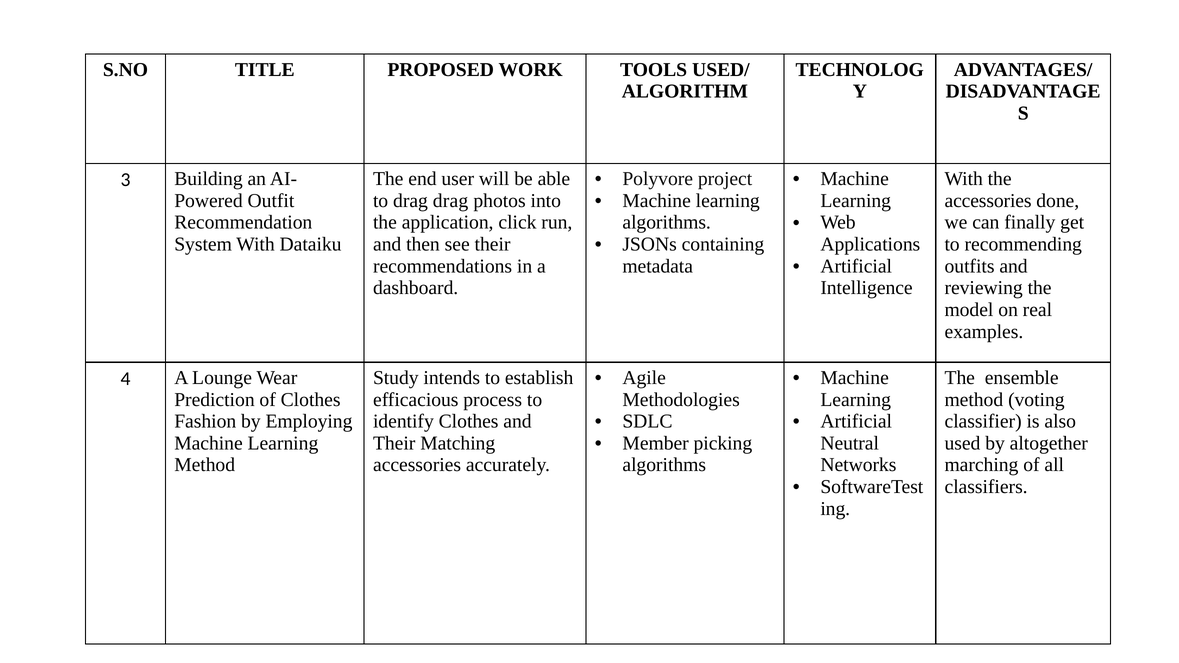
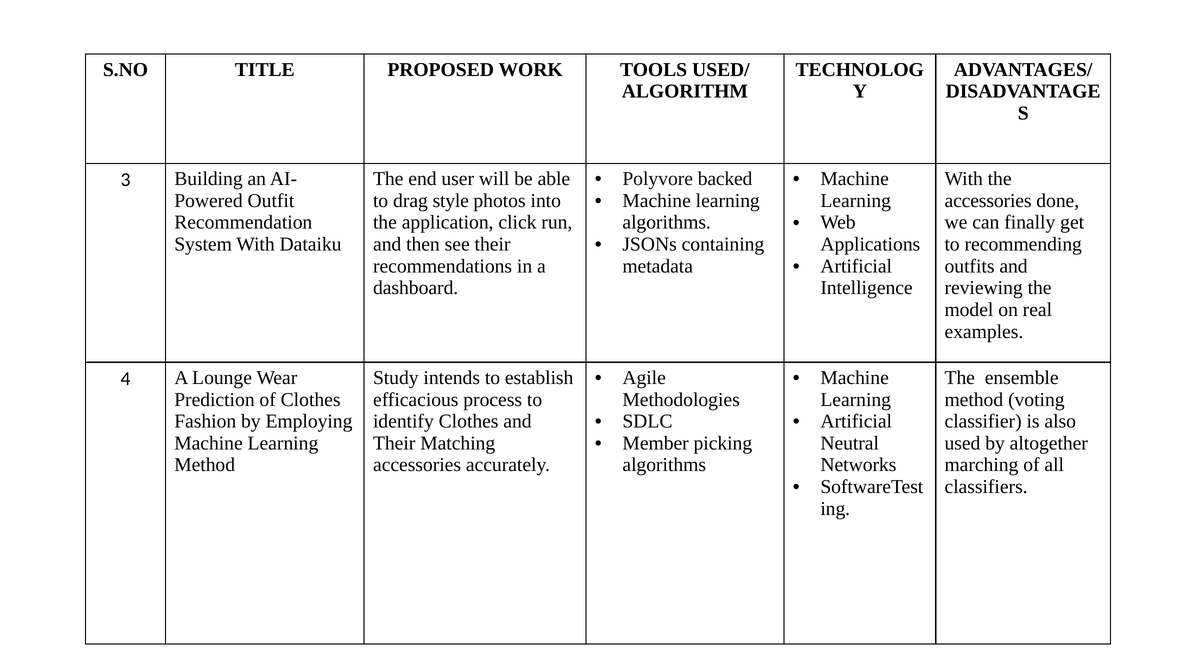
project: project -> backed (725, 179)
drag drag: drag -> style (451, 201)
